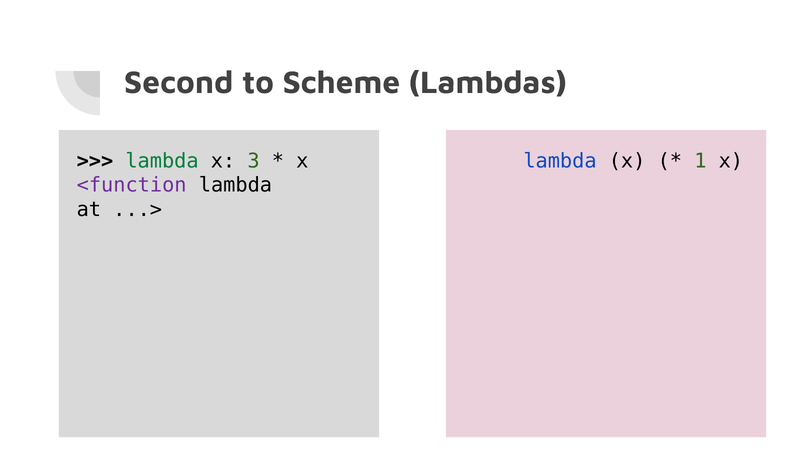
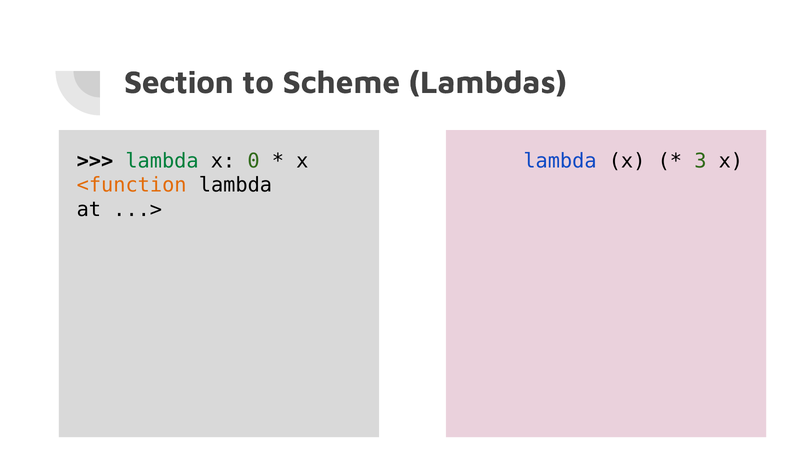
Second: Second -> Section (179, 82)
3: 3 -> 0 (254, 161)
1: 1 -> 3 (700, 161)
<function colour: purple -> orange (132, 185)
